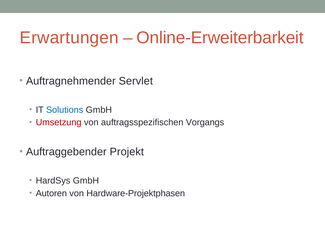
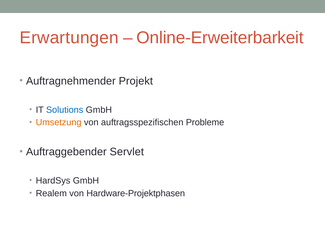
Servlet: Servlet -> Projekt (136, 81)
Umsetzung colour: red -> orange (59, 122)
Vorgangs: Vorgangs -> Probleme (205, 122)
Projekt: Projekt -> Servlet (127, 152)
Autoren: Autoren -> Realem (51, 193)
